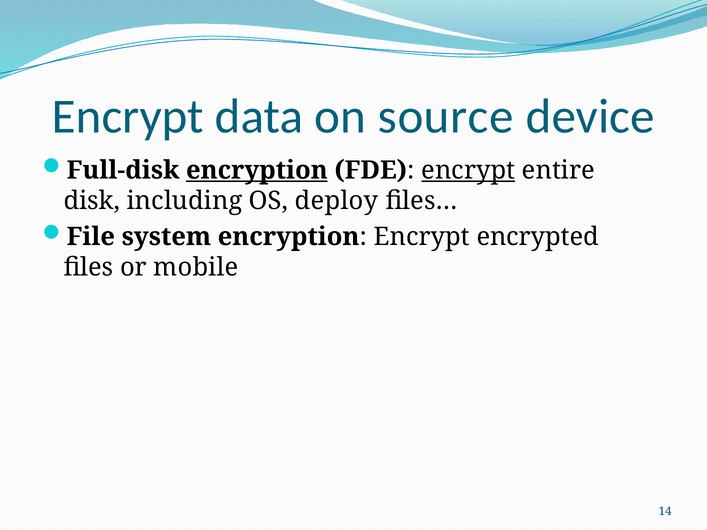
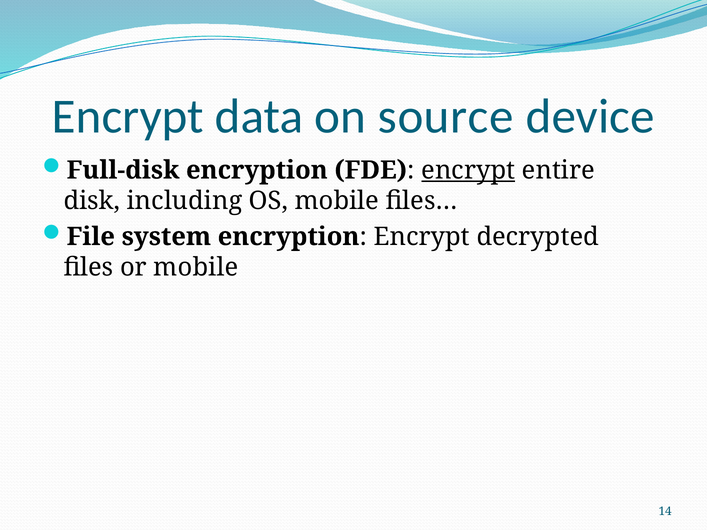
encryption underline: present -> none (257, 170)
OS deploy: deploy -> mobile (337, 201)
encrypted: encrypted -> decrypted (538, 237)
